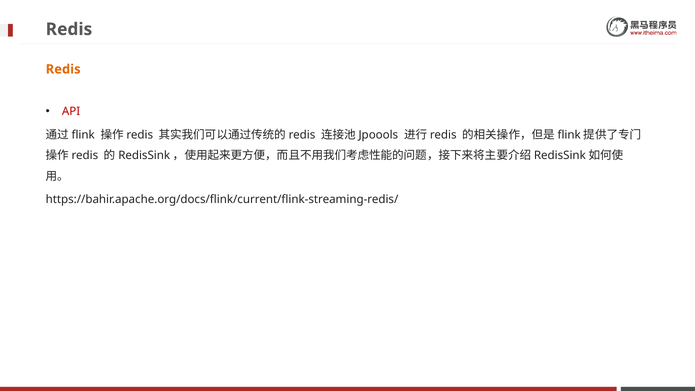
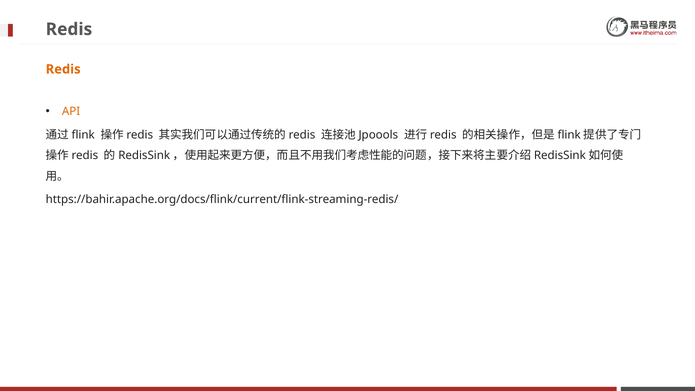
API colour: red -> orange (71, 112)
